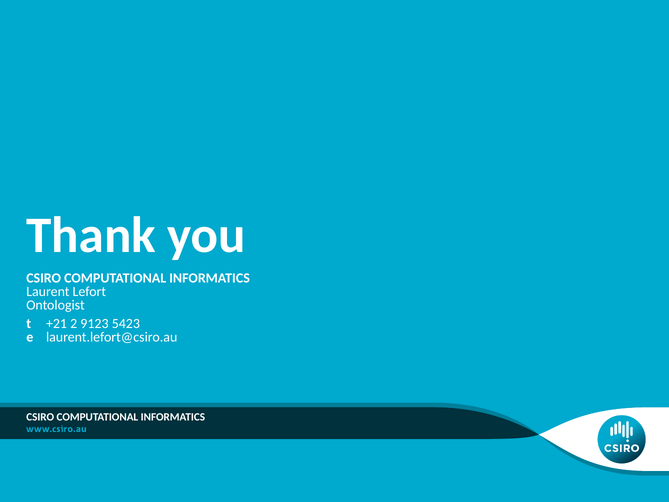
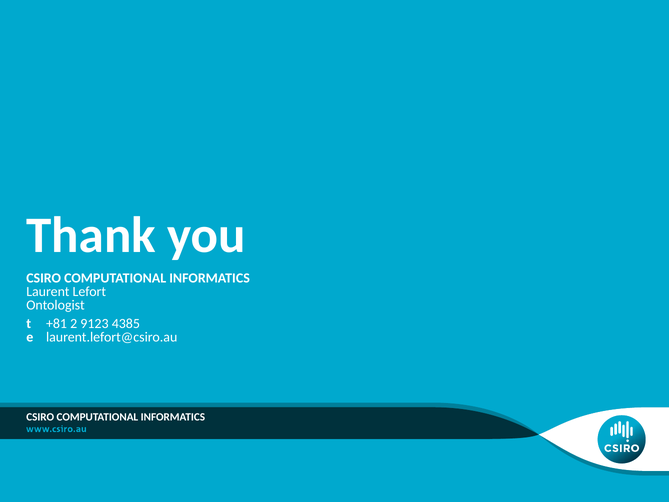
+21: +21 -> +81 (57, 323)
5423: 5423 -> 4385 (126, 323)
